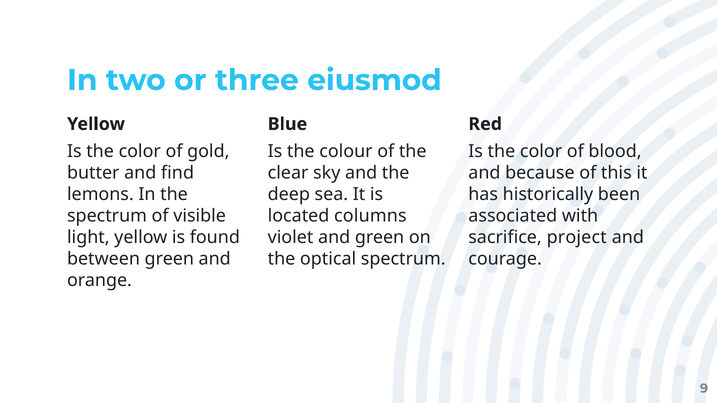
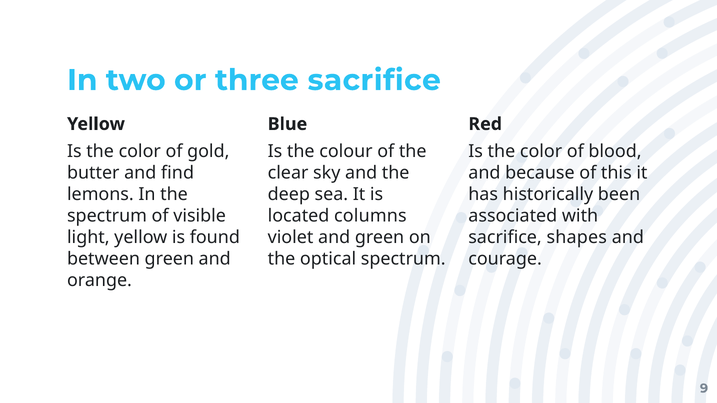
three eiusmod: eiusmod -> sacrifice (374, 80)
project: project -> shapes (577, 238)
